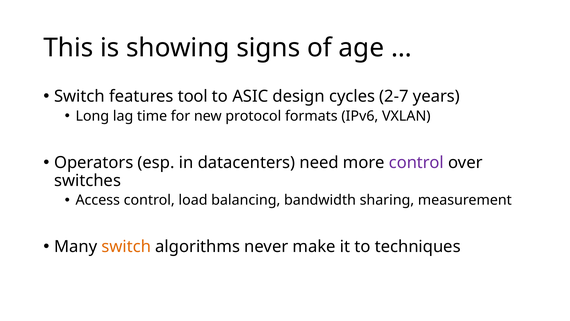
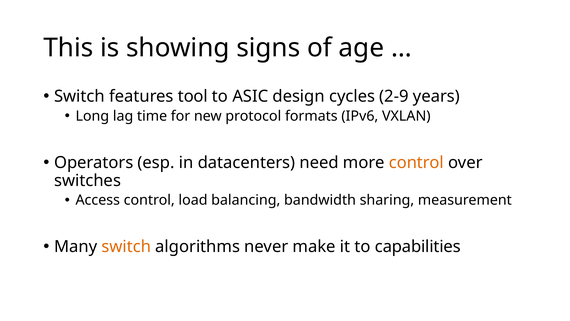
2-7: 2-7 -> 2-9 (394, 96)
control colour: purple -> orange (416, 162)
techniques: techniques -> capabilities (418, 246)
